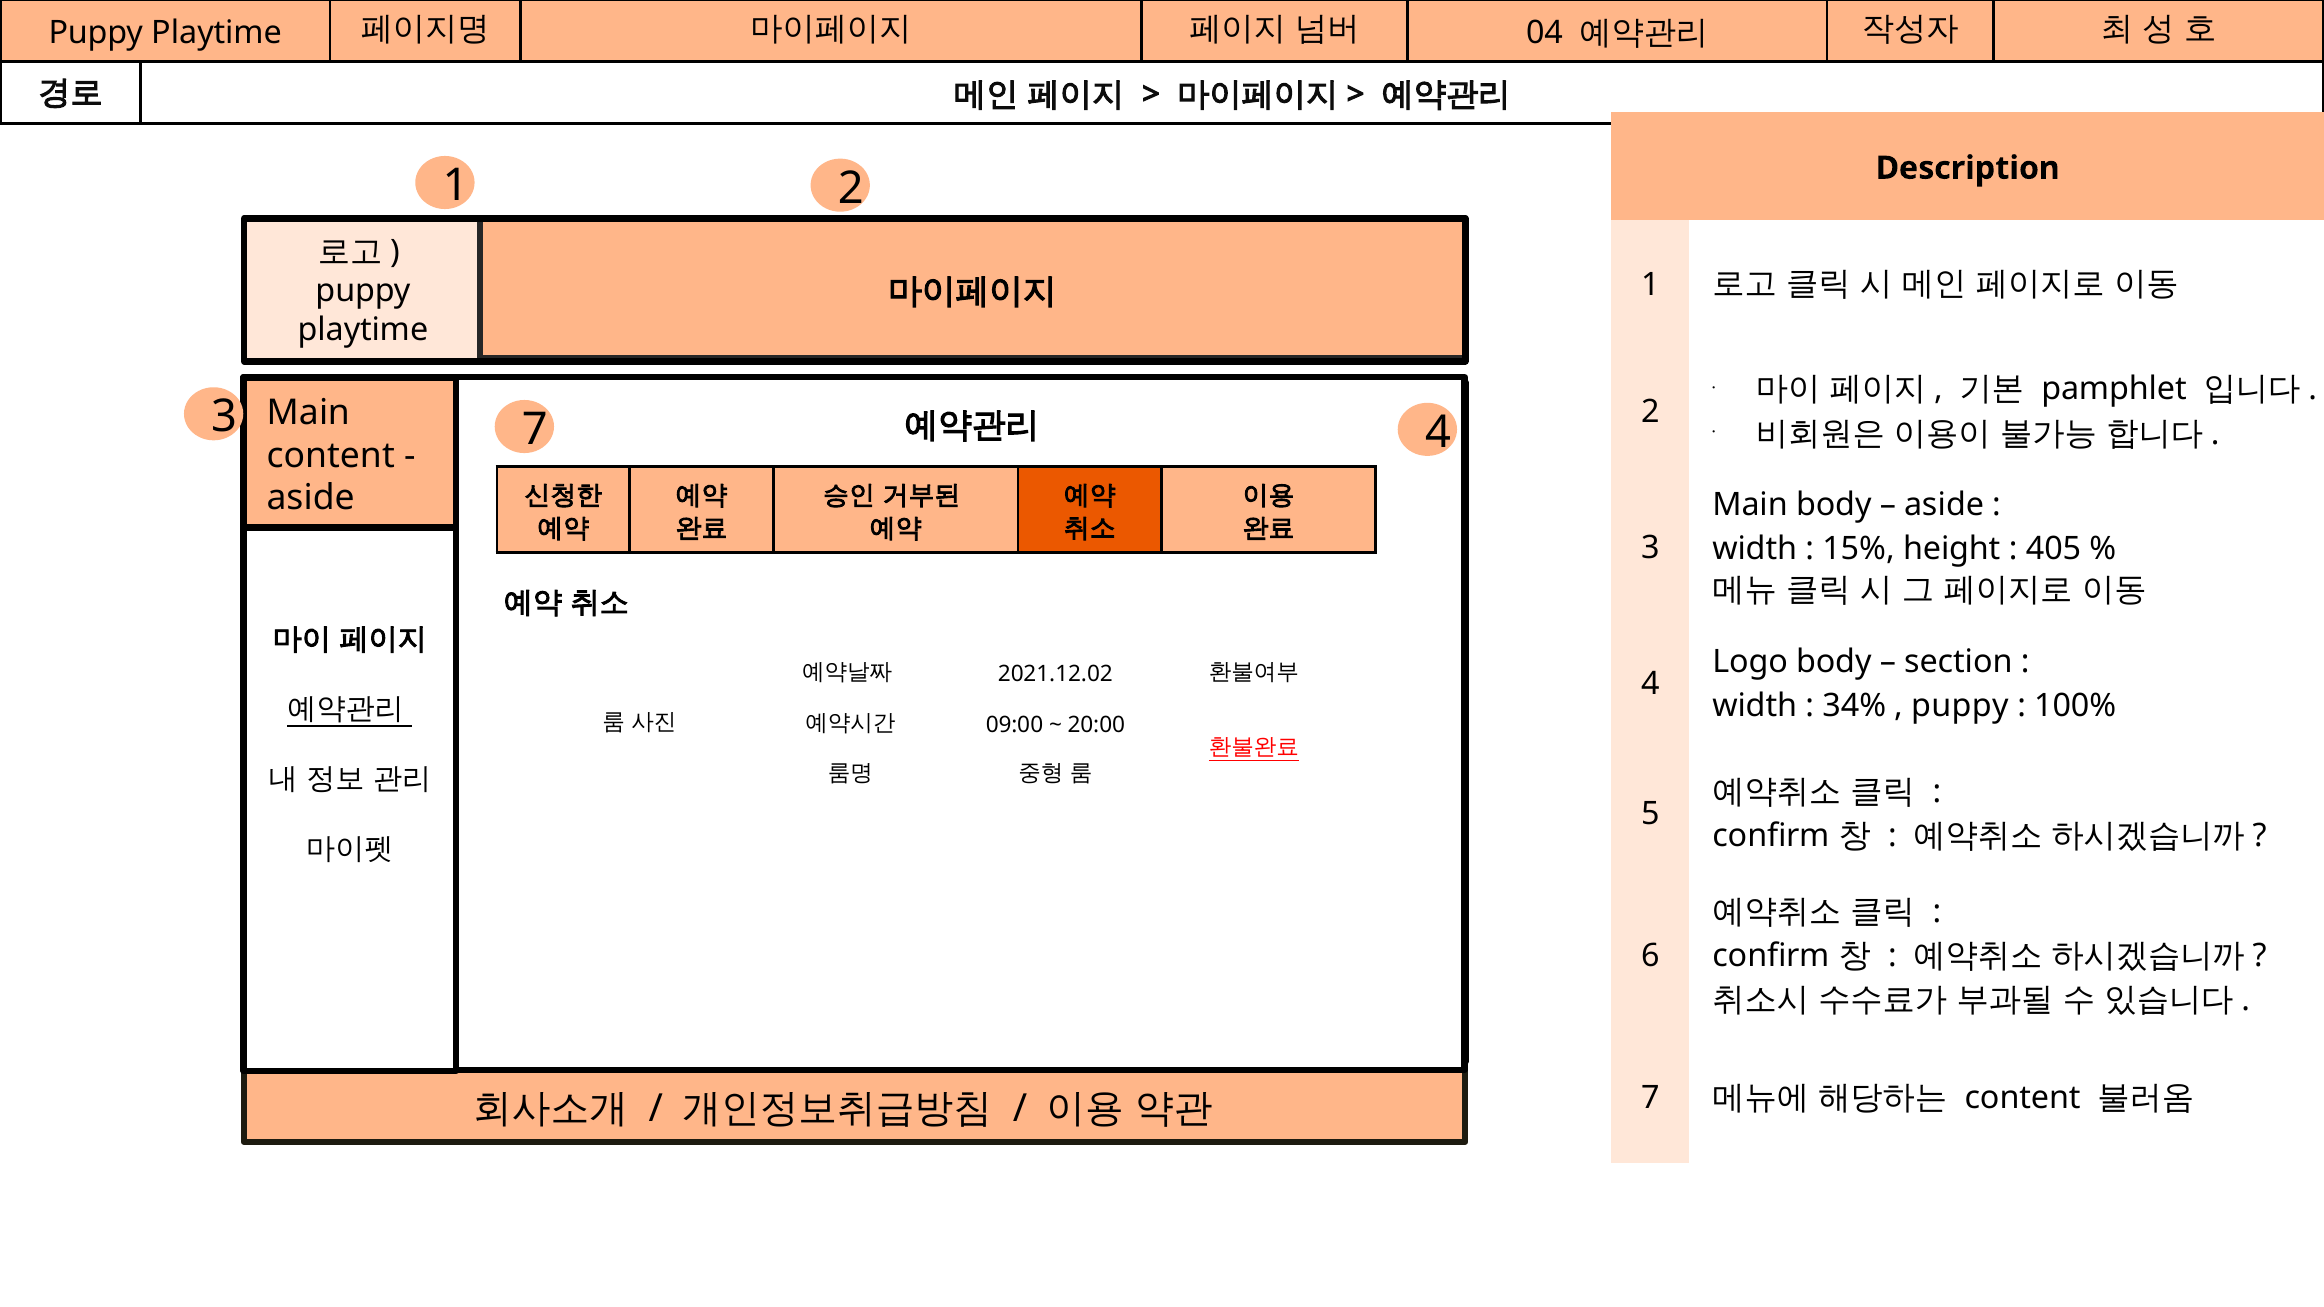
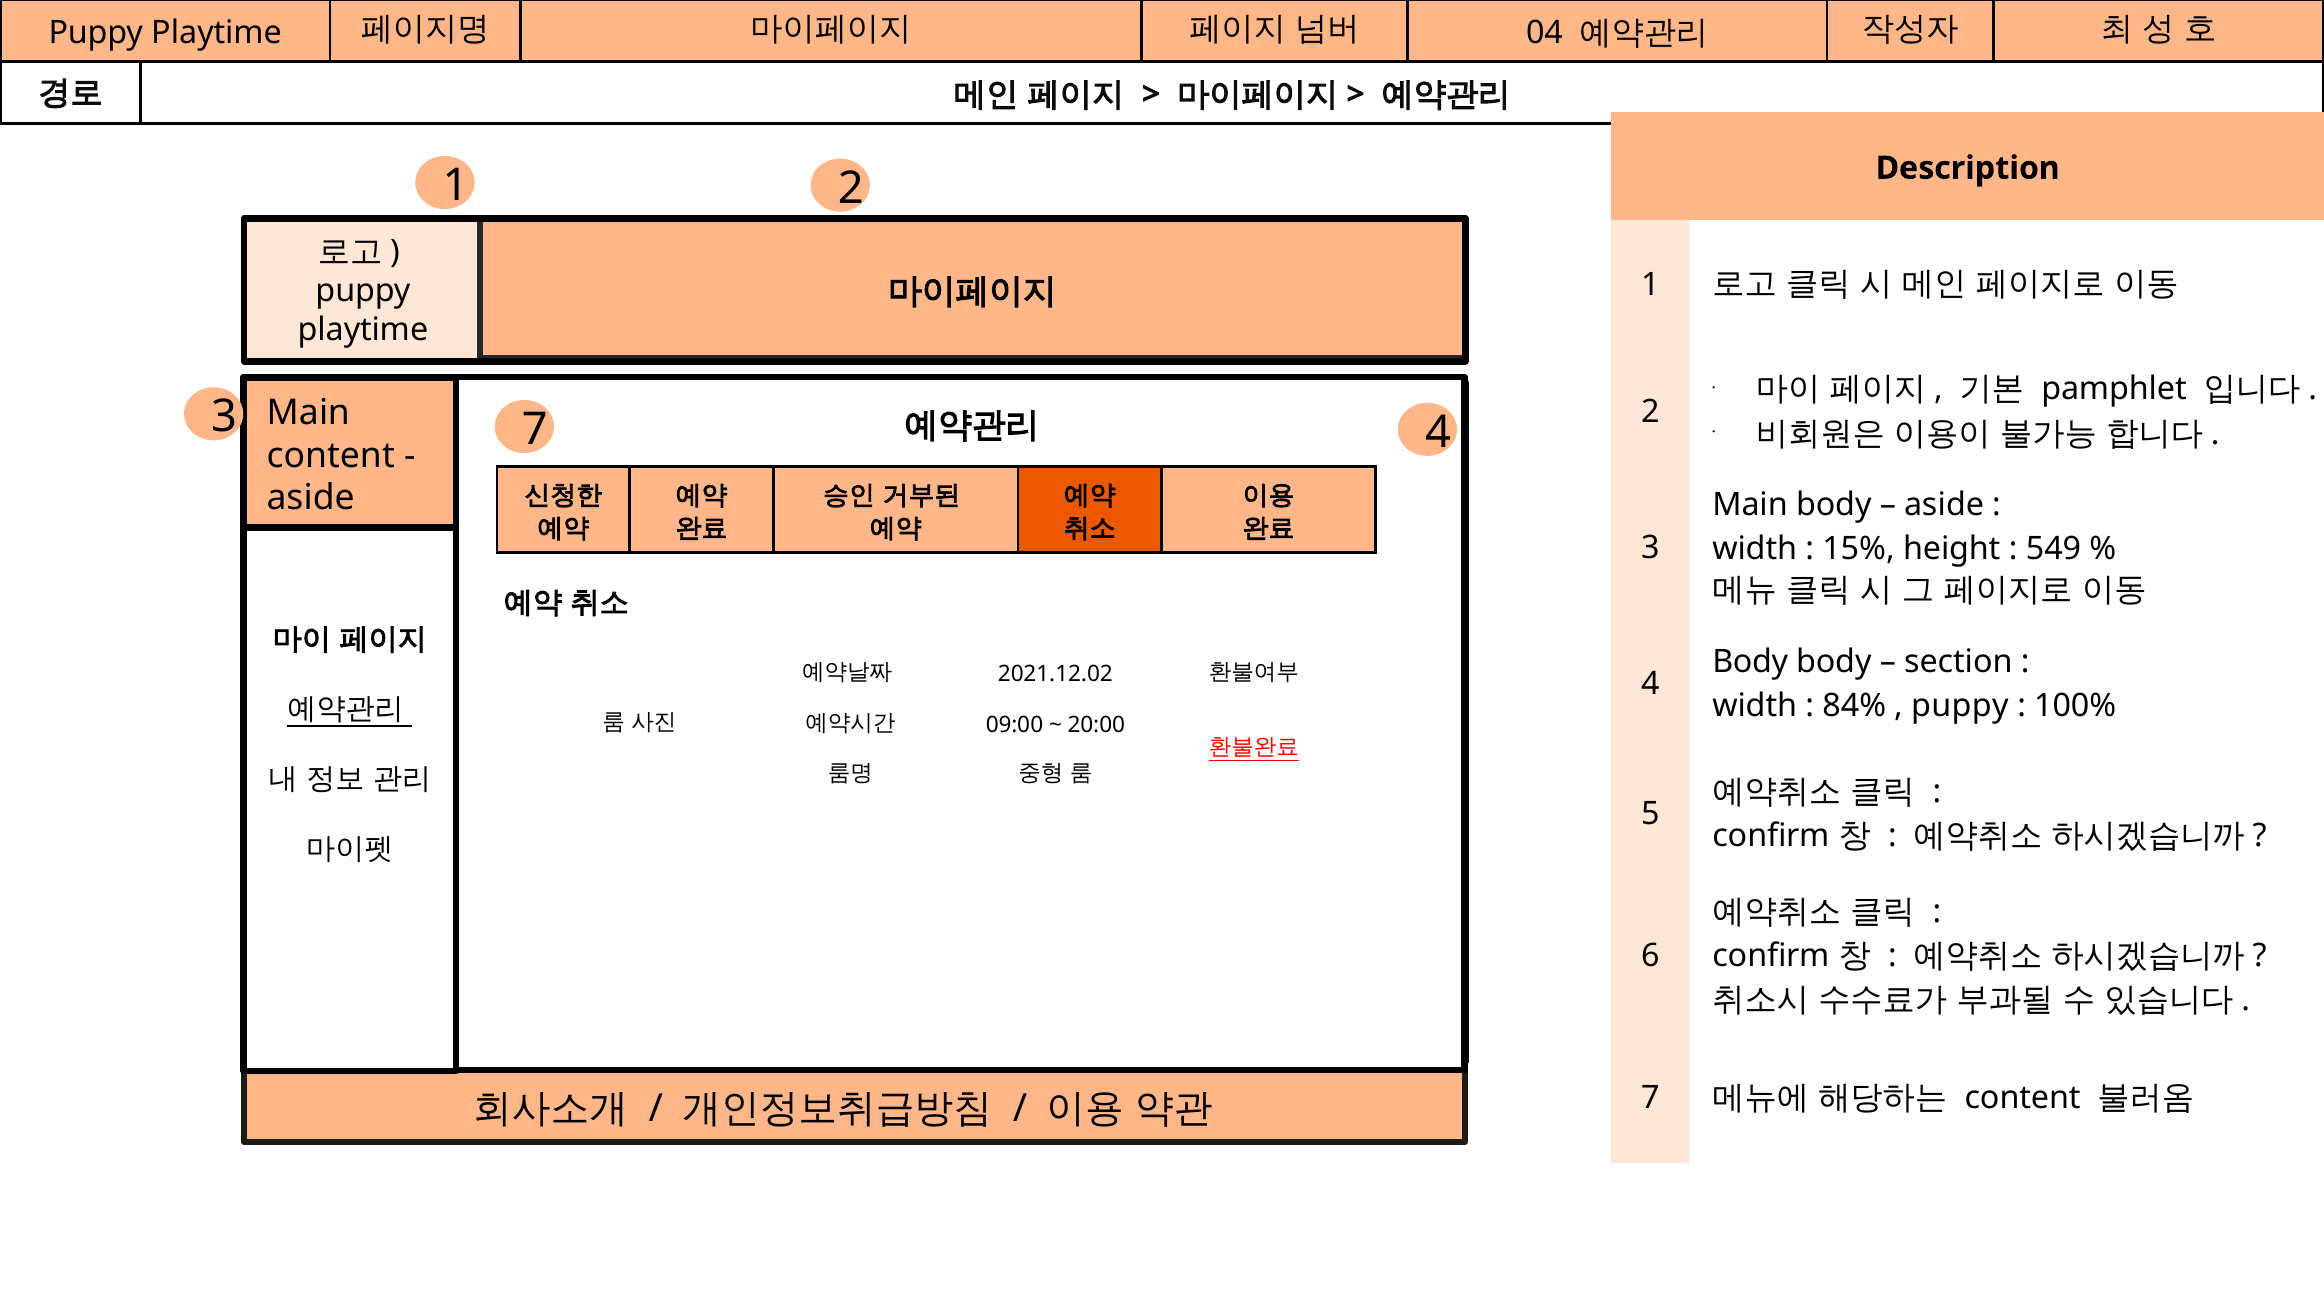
405: 405 -> 549 (2054, 549)
Logo: Logo -> Body (1750, 662)
34%: 34% -> 84% (1854, 705)
